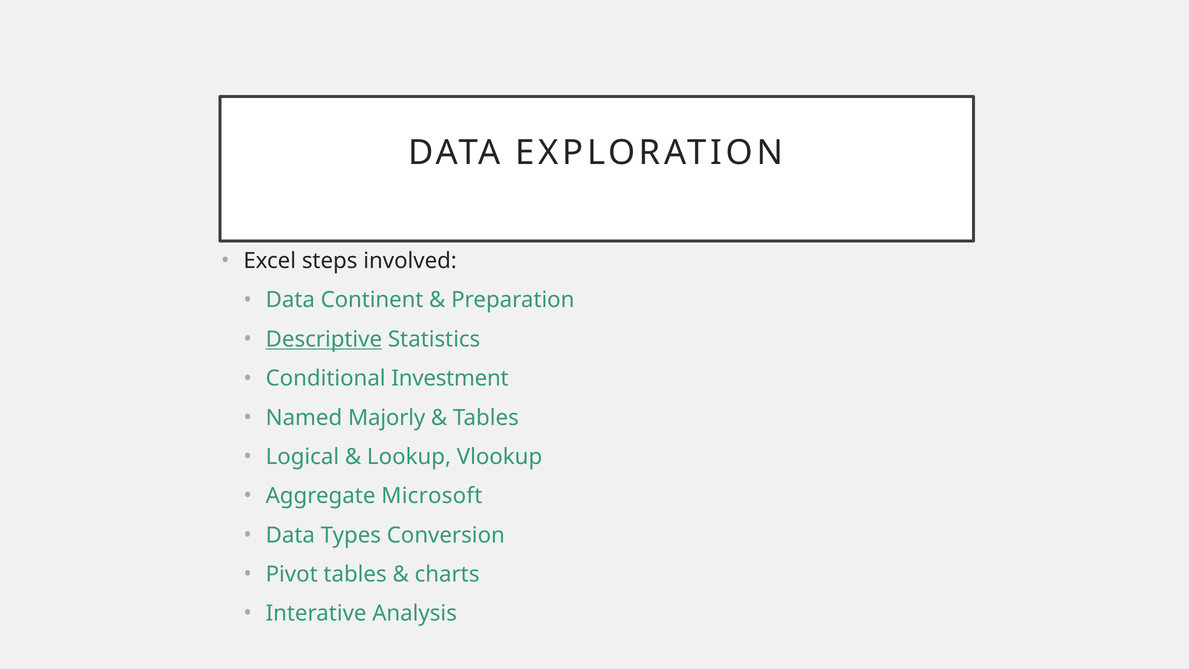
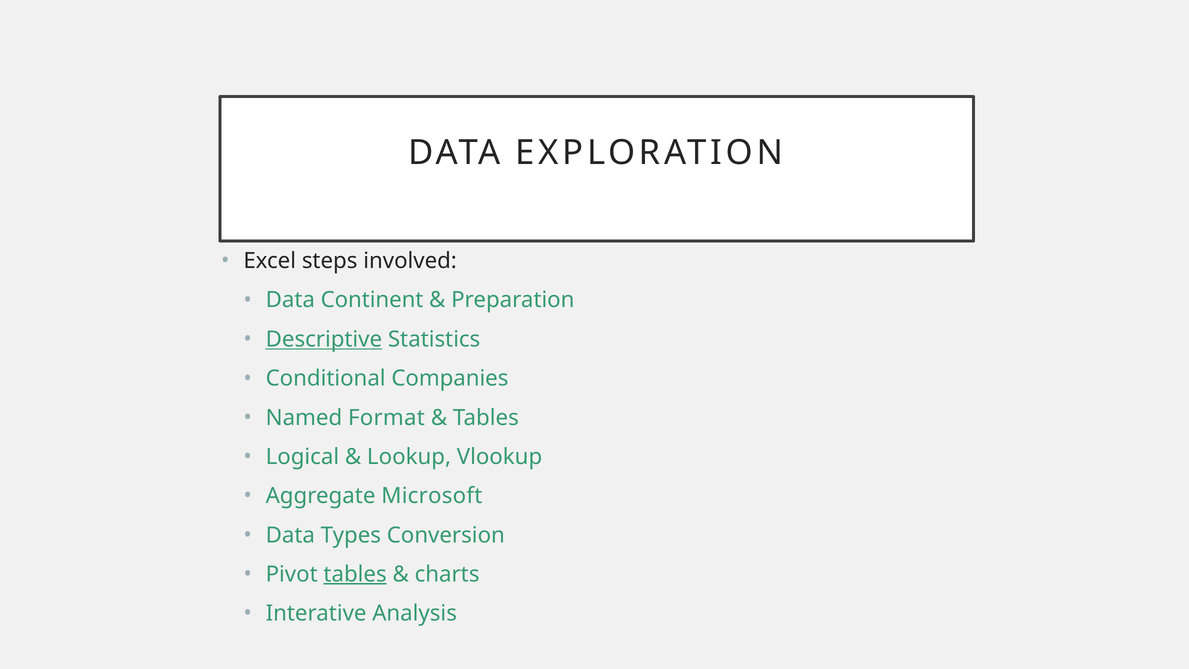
Investment: Investment -> Companies (450, 379)
Majorly: Majorly -> Format (386, 418)
tables underline: none -> present (355, 574)
